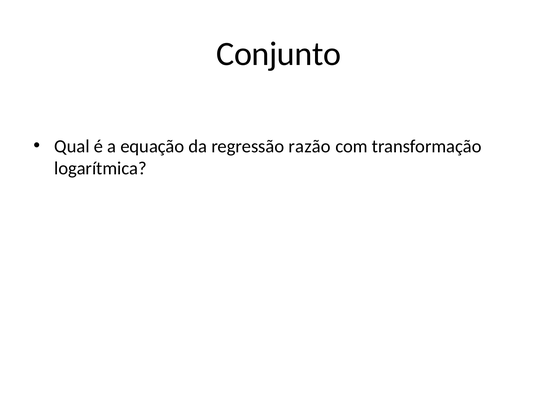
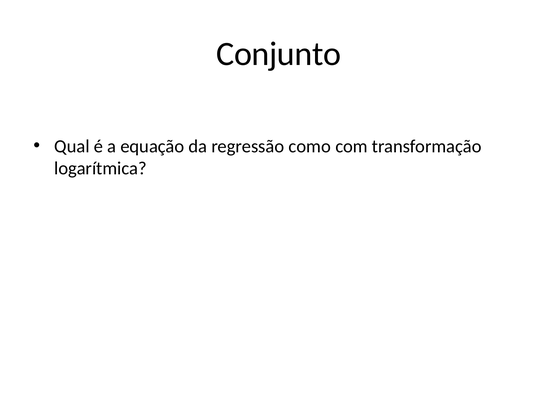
razão: razão -> como (310, 146)
